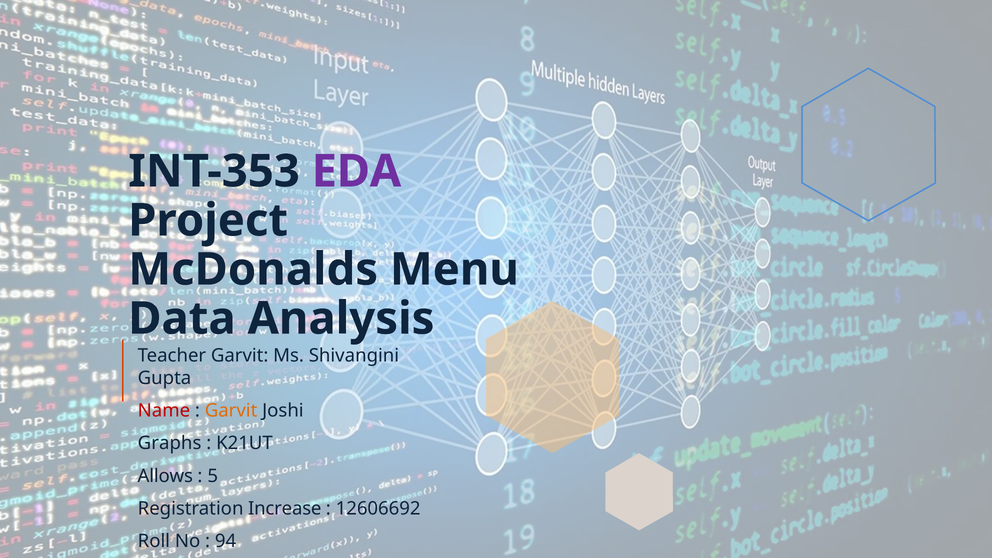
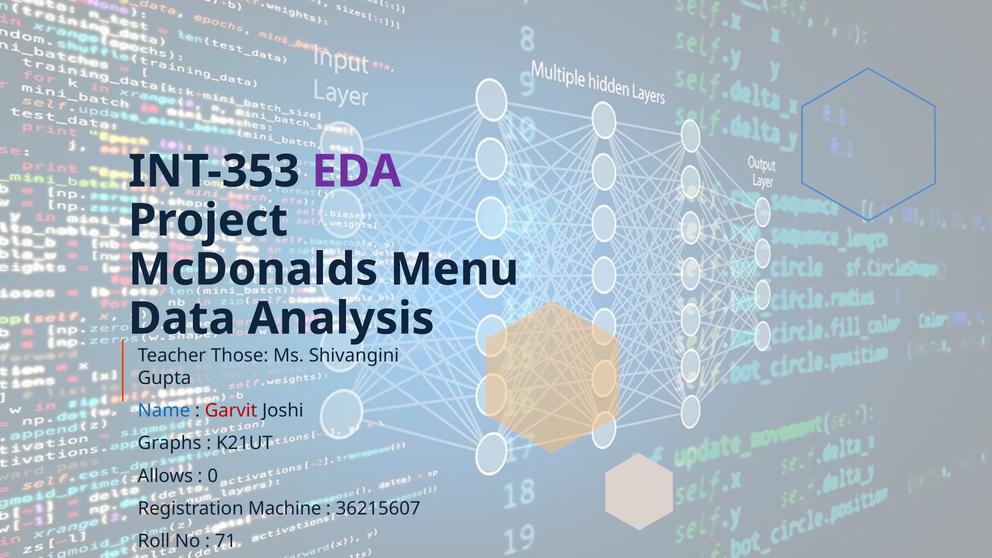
Teacher Garvit: Garvit -> Those (240, 356)
Name colour: red -> blue (164, 411)
Garvit colour: orange -> red (231, 411)
5: 5 -> 0 (213, 476)
Increase: Increase -> Machine (285, 509)
12606692: 12606692 -> 36215607 (378, 509)
94: 94 -> 71 (226, 541)
